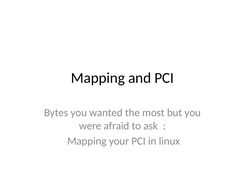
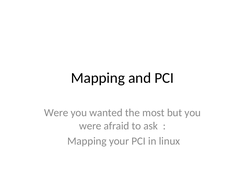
Bytes: Bytes -> Were (56, 113)
